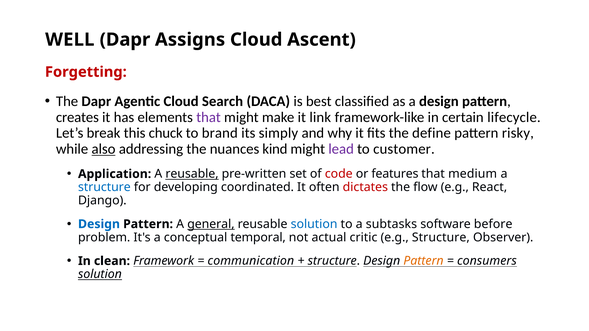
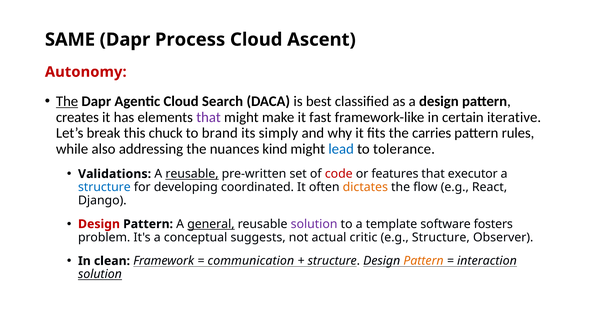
WELL: WELL -> SAME (70, 40)
Assigns: Assigns -> Process (190, 40)
Forgetting: Forgetting -> Autonomy (86, 72)
The underline: none -> present (67, 101)
link: link -> fast (320, 117)
lifecycle: lifecycle -> iterative (514, 117)
define: define -> carries (432, 133)
risky: risky -> rules (518, 133)
also underline: present -> none (104, 149)
lead colour: purple -> blue (341, 149)
customer: customer -> tolerance (404, 149)
Application: Application -> Validations (115, 174)
medium: medium -> executor (473, 174)
dictates colour: red -> orange (365, 187)
Design colour: blue -> red (99, 224)
solution colour: blue -> purple (314, 224)
subtasks: subtasks -> template (392, 224)
before: before -> fosters (493, 224)
temporal: temporal -> suggests (258, 238)
consumers: consumers -> interaction (487, 261)
